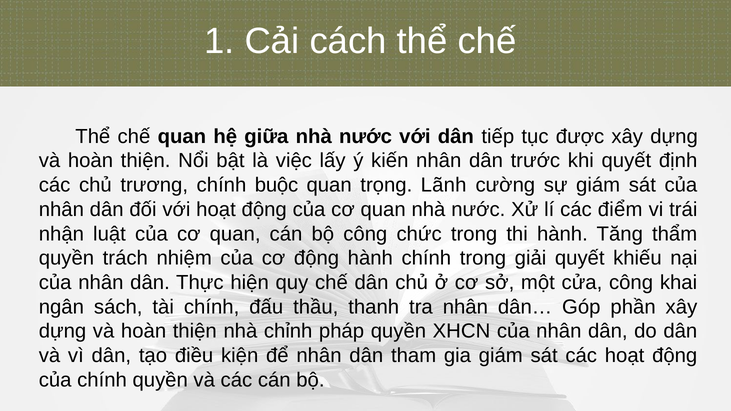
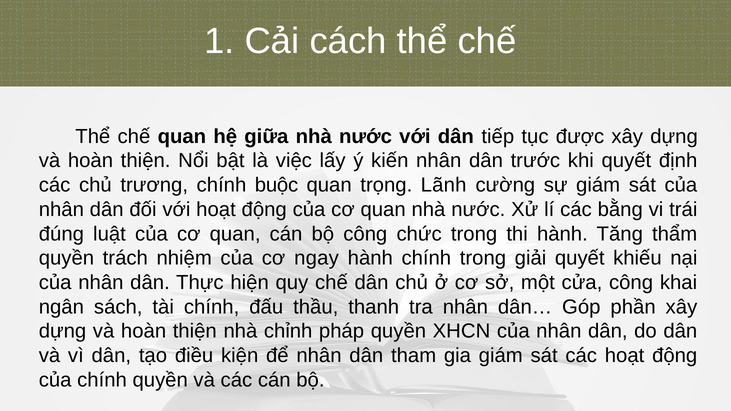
điểm: điểm -> bằng (620, 210)
nhận: nhận -> đúng (61, 234)
cơ động: động -> ngay (316, 258)
